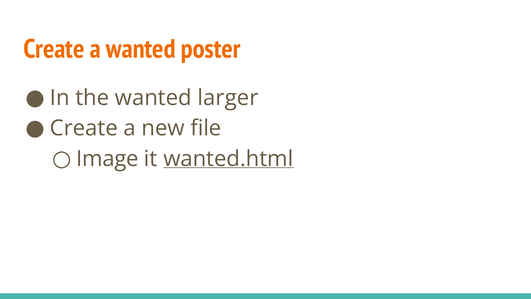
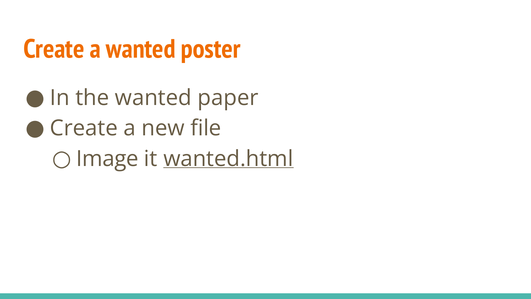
larger: larger -> paper (228, 98)
